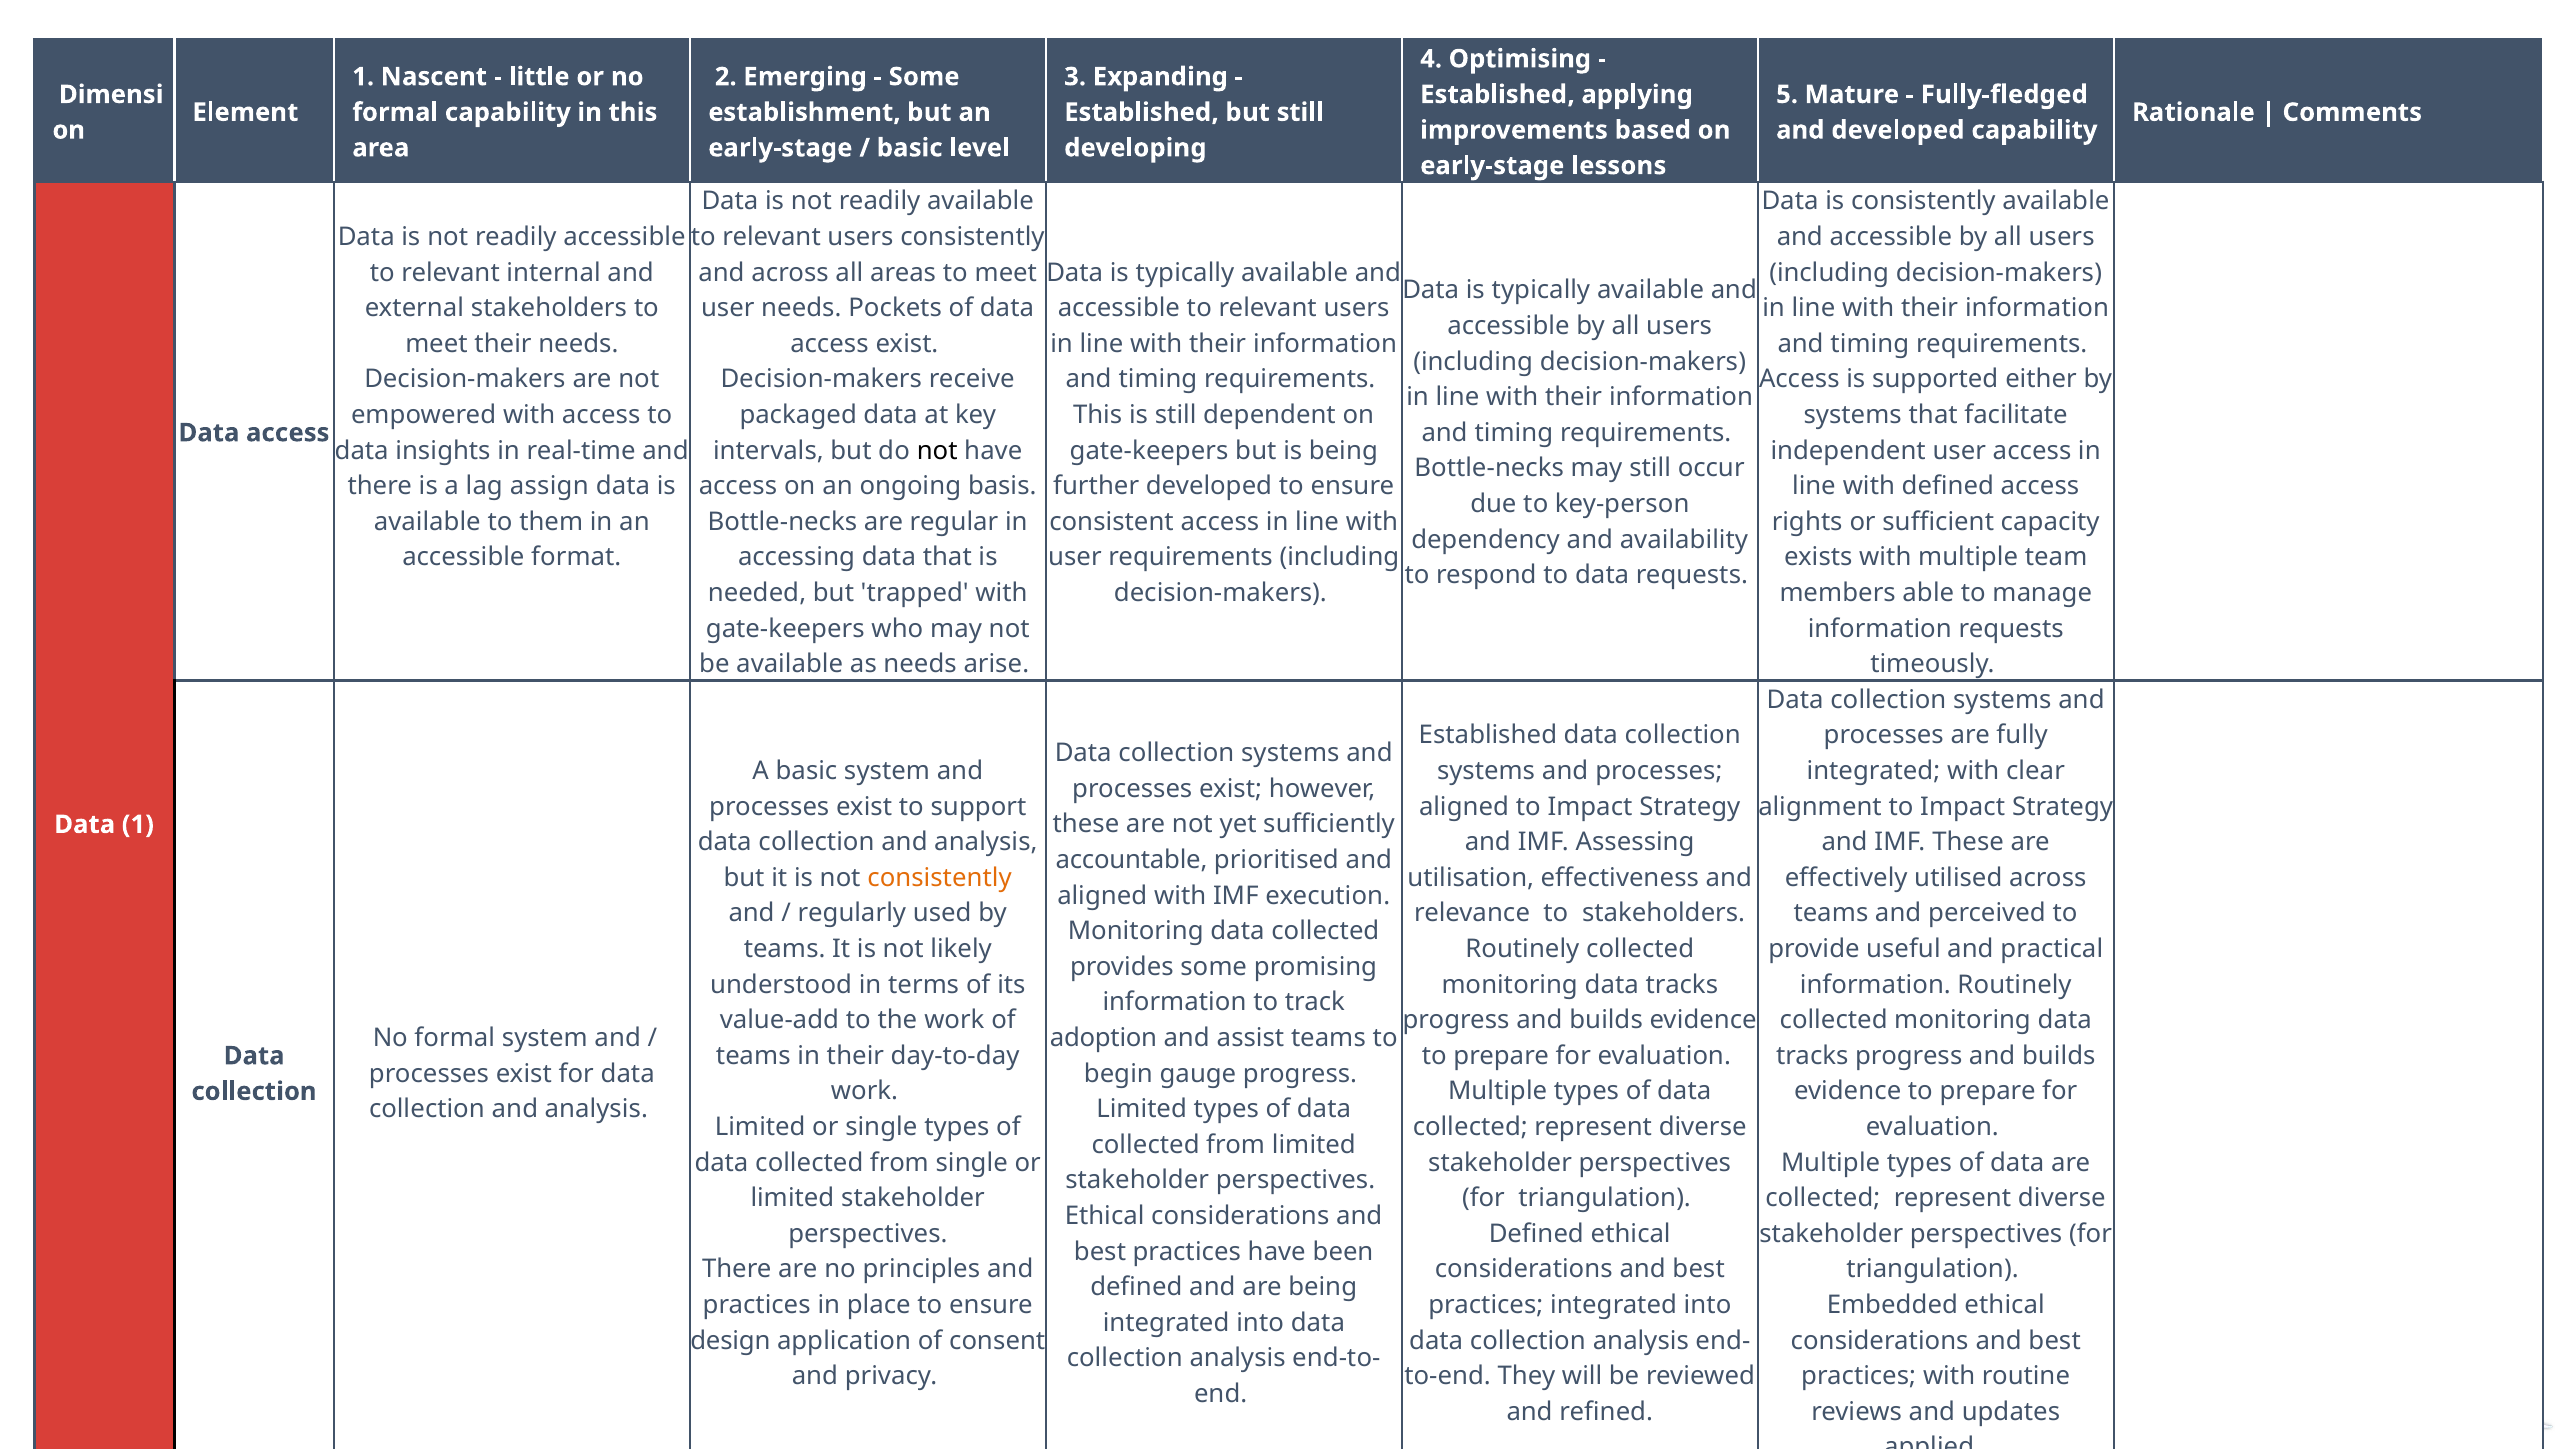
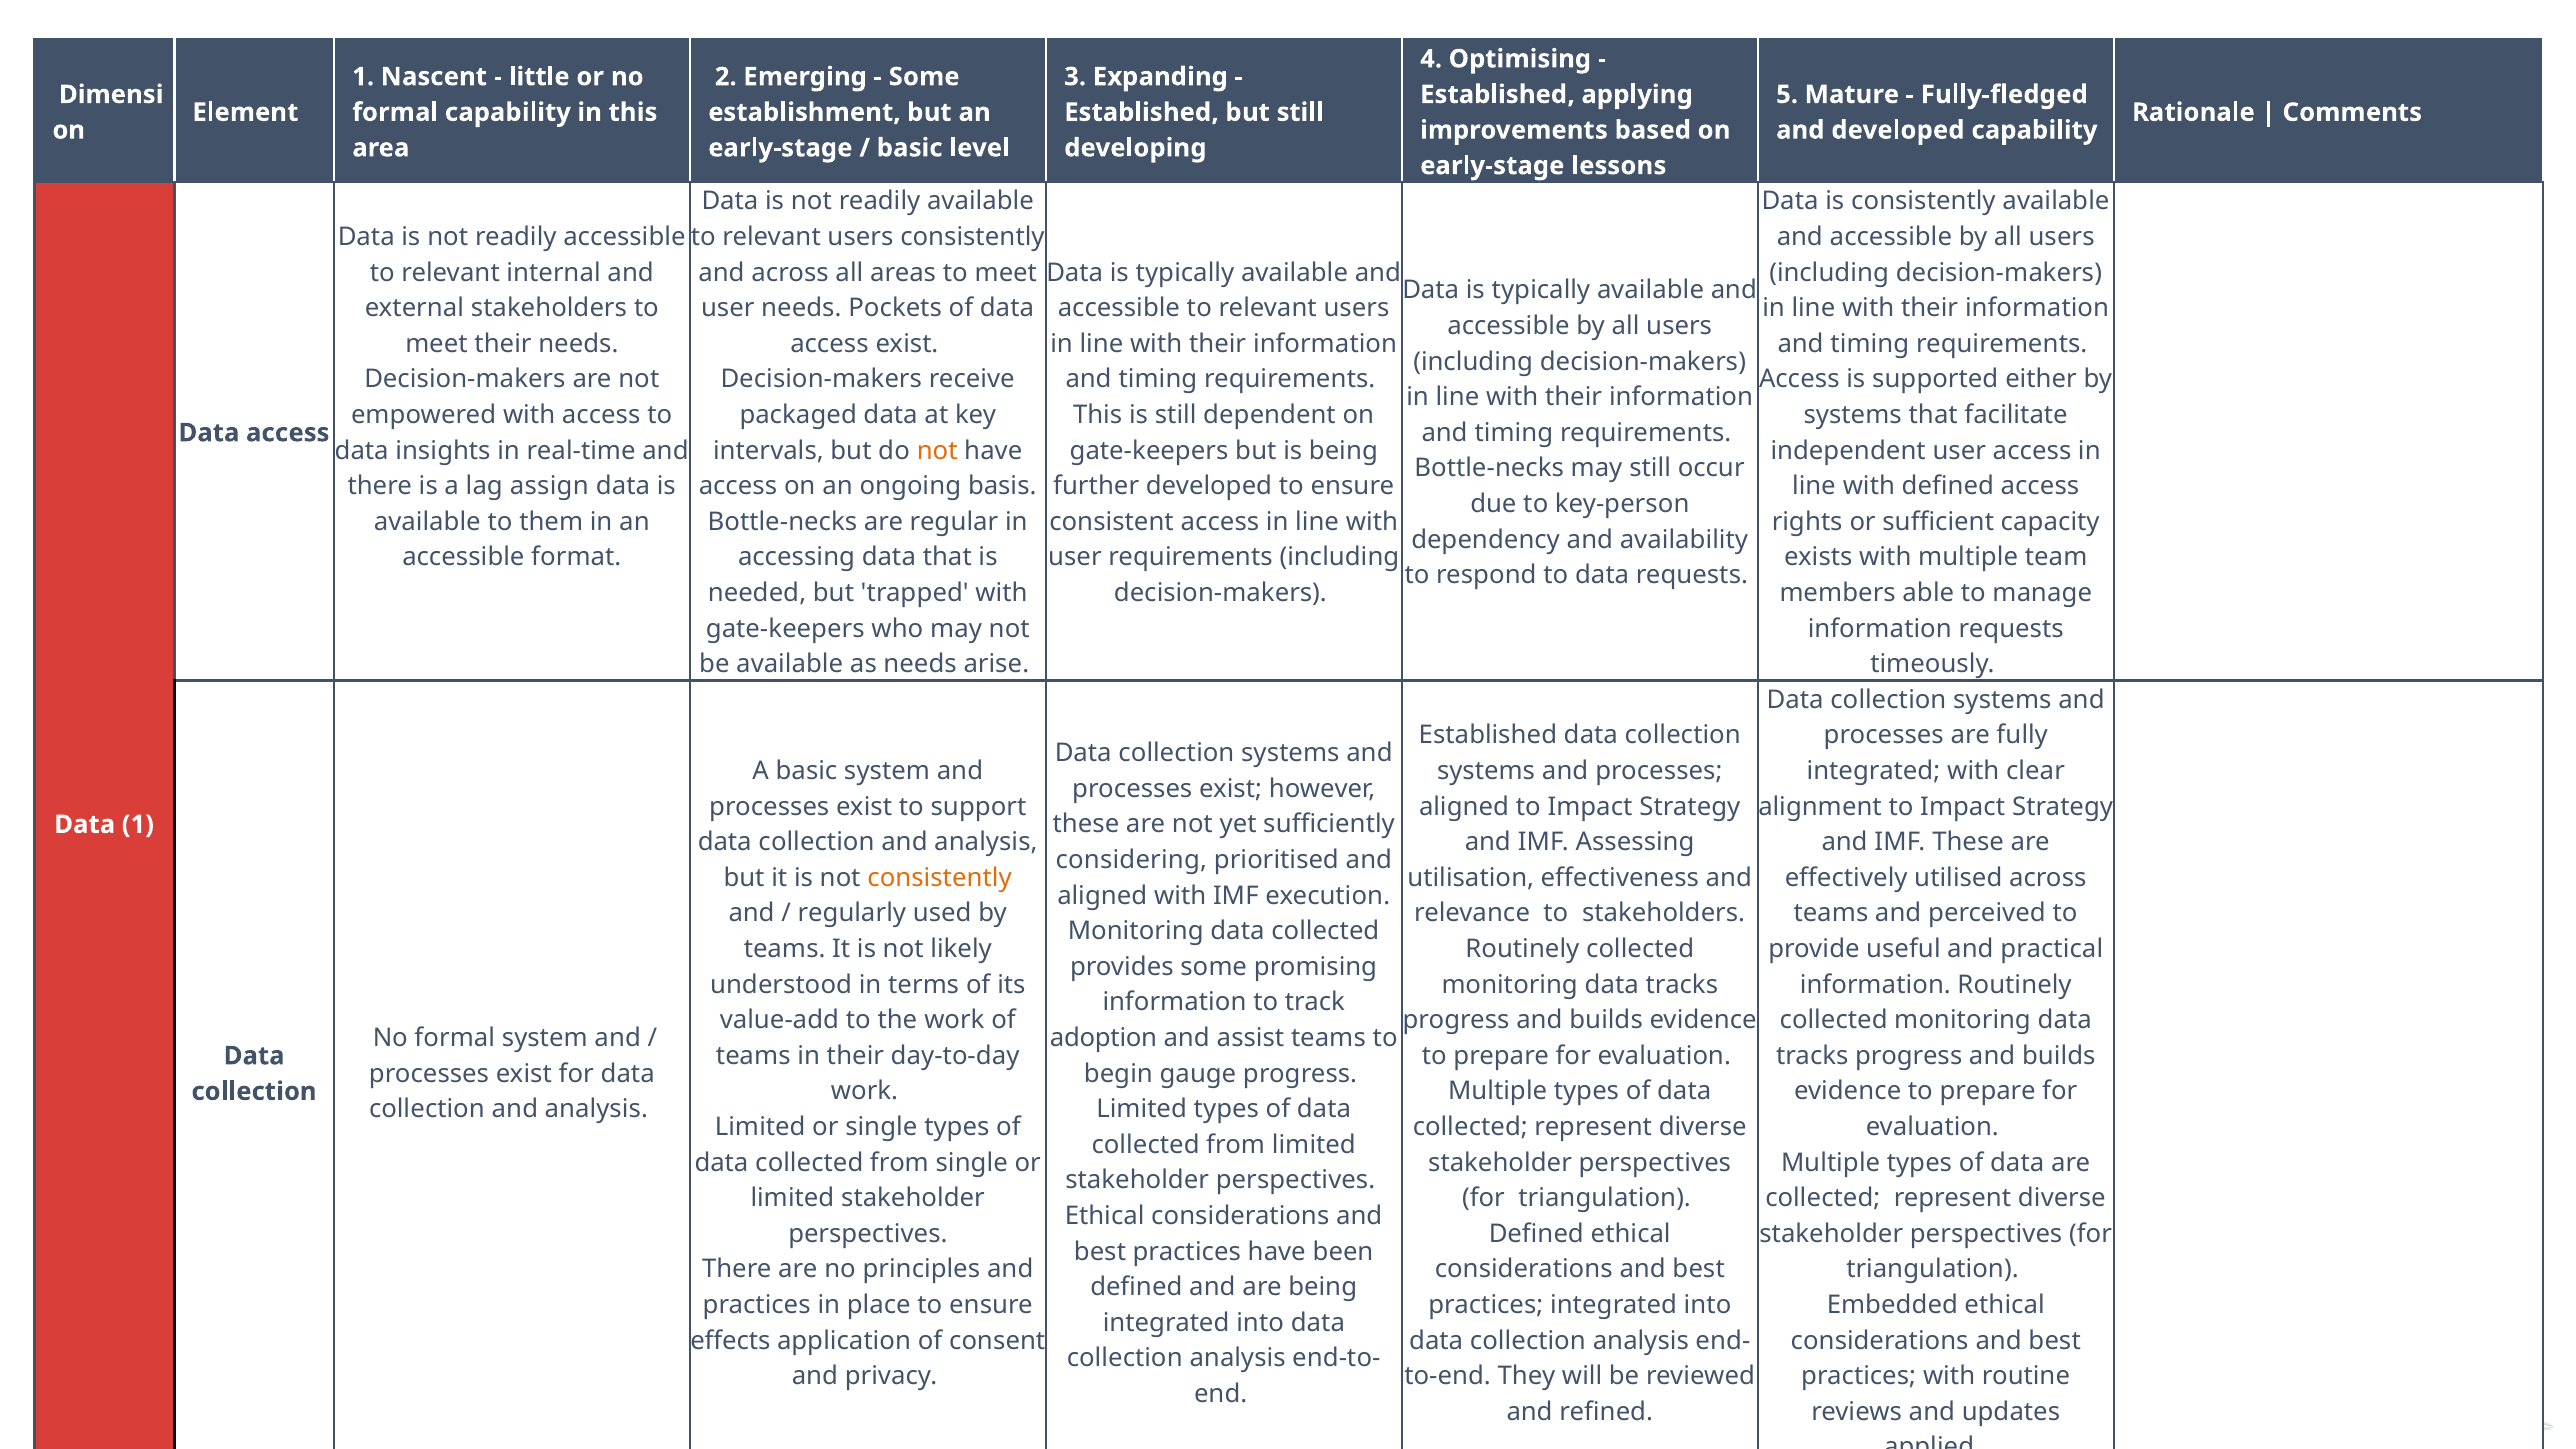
not colour: black -> orange (937, 451)
accountable: accountable -> considering (1131, 860)
design: design -> effects (730, 1341)
